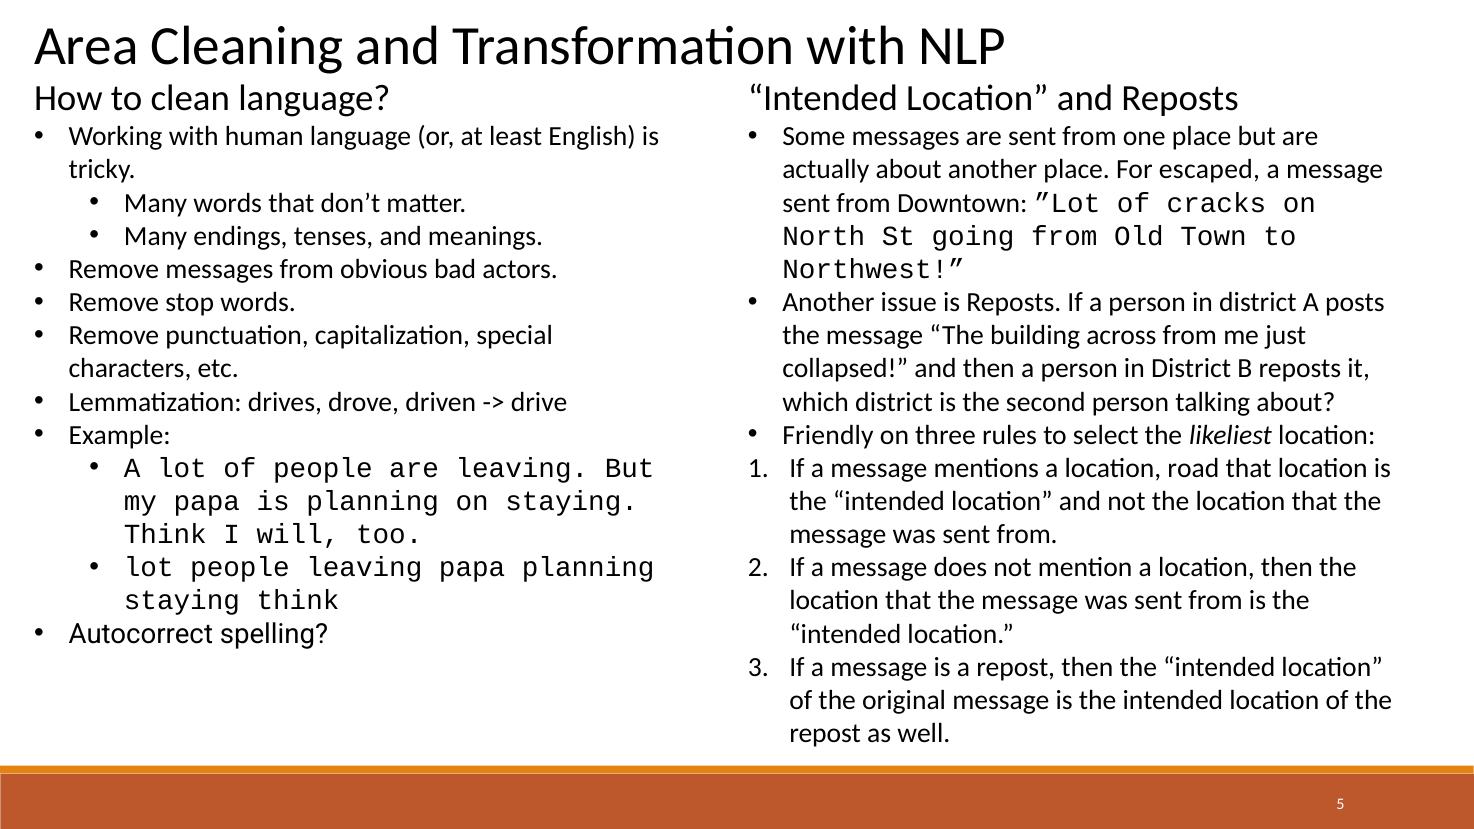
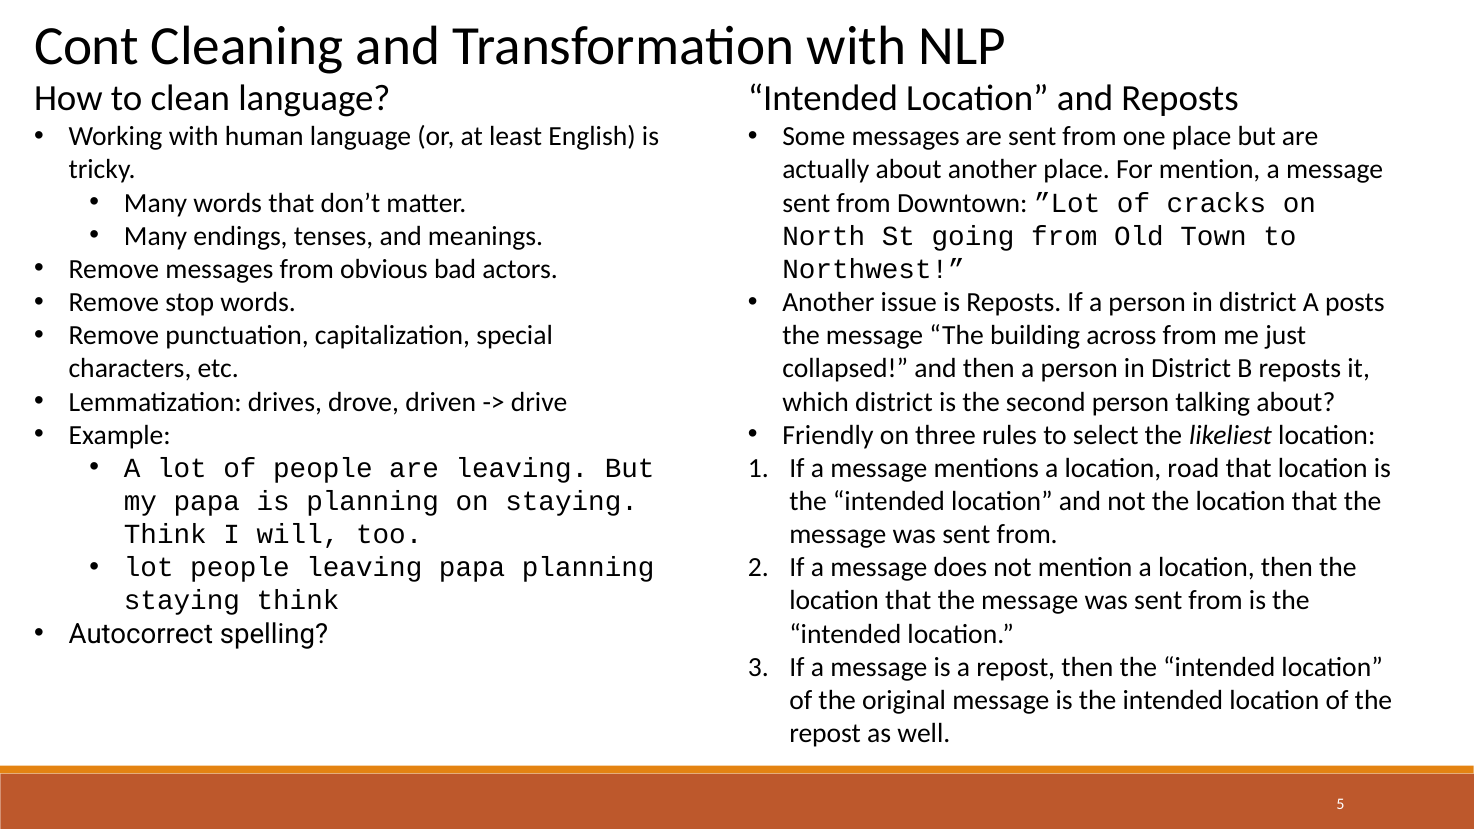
Area: Area -> Cont (86, 46)
For escaped: escaped -> mention (1210, 170)
